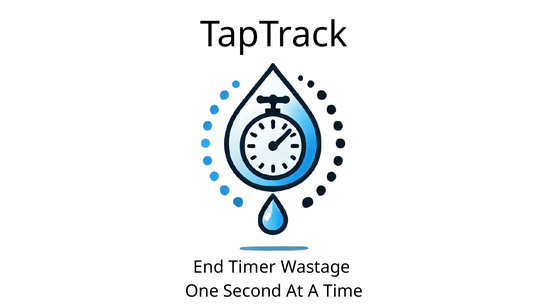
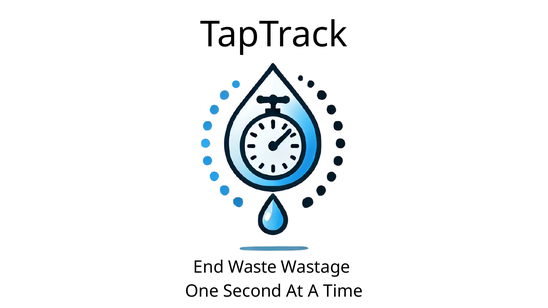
Timer: Timer -> Waste (252, 267)
